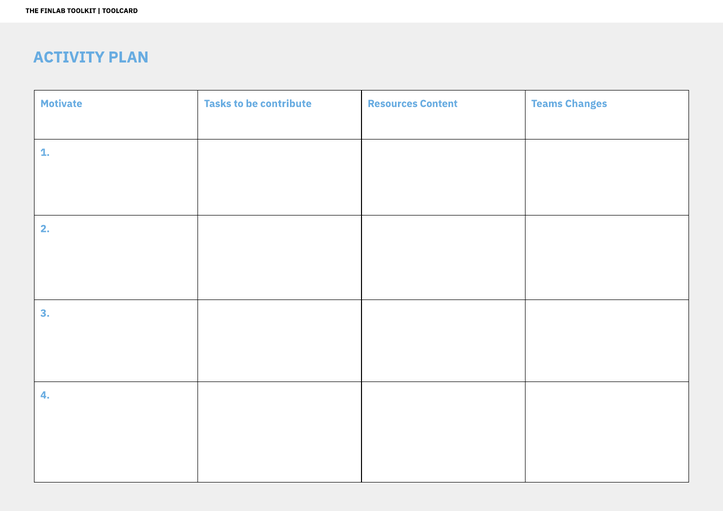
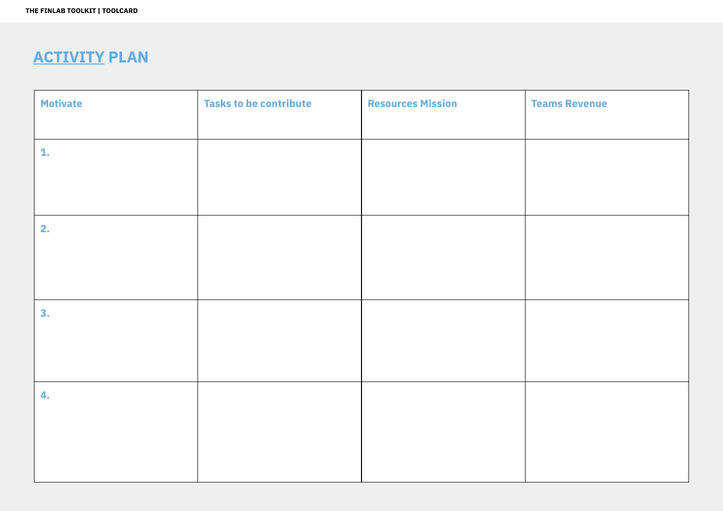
ACTIVITY underline: none -> present (69, 57)
Content: Content -> Mission (439, 104)
Changes: Changes -> Revenue (586, 104)
